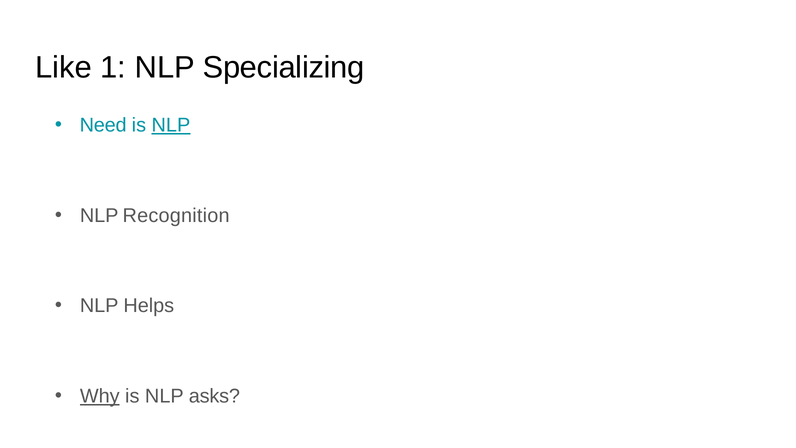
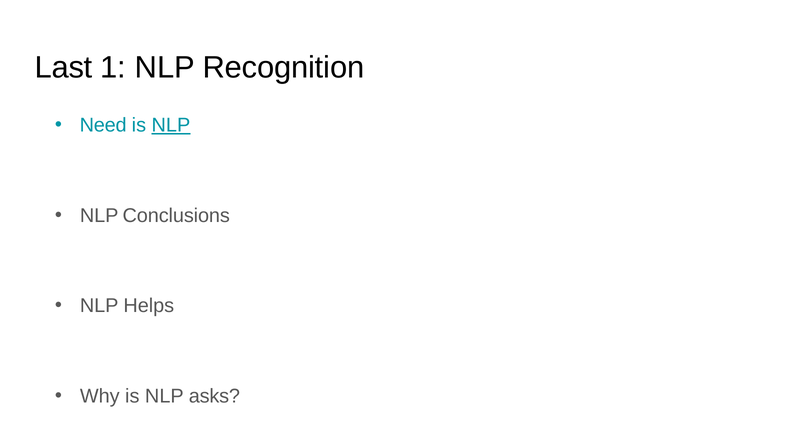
Like: Like -> Last (64, 67)
Specializing: Specializing -> Recognition (284, 67)
Recognition: Recognition -> Conclusions (176, 215)
Why underline: present -> none (100, 396)
